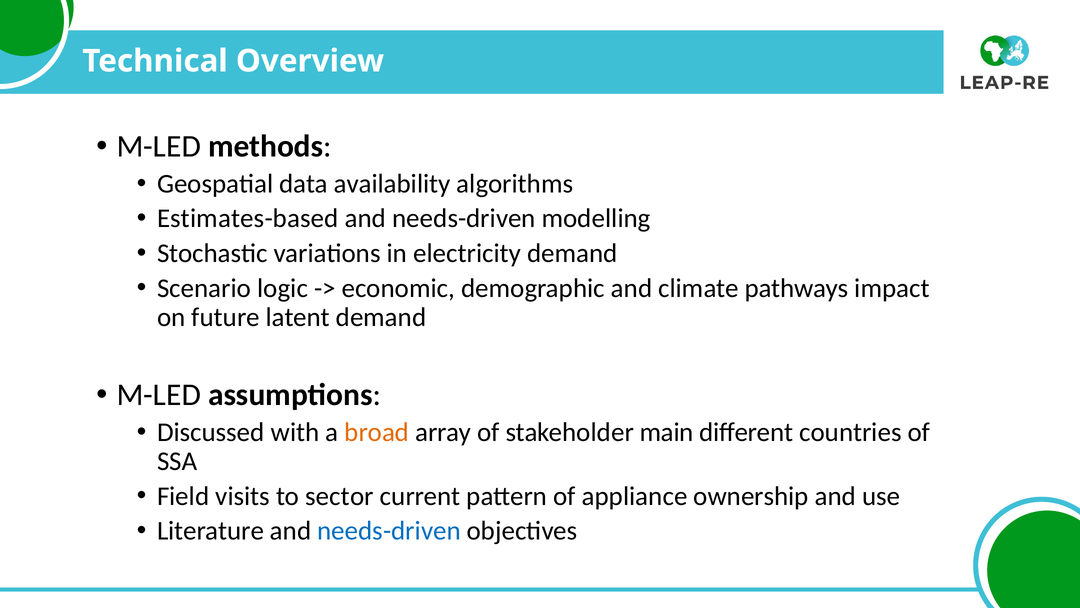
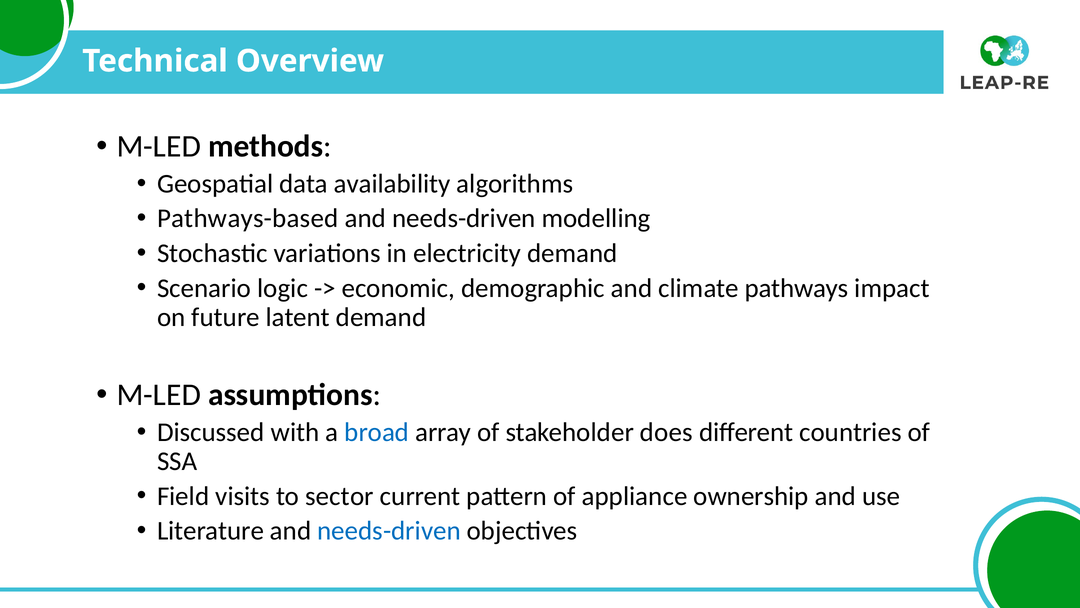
Estimates-based: Estimates-based -> Pathways-based (248, 218)
broad colour: orange -> blue (377, 432)
main: main -> does (666, 432)
